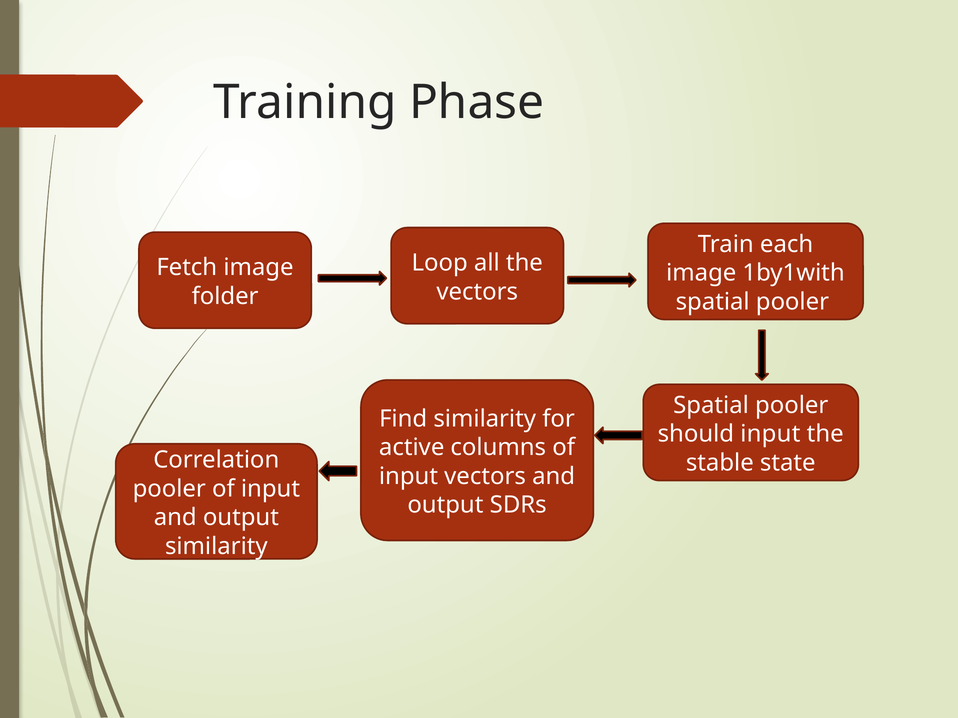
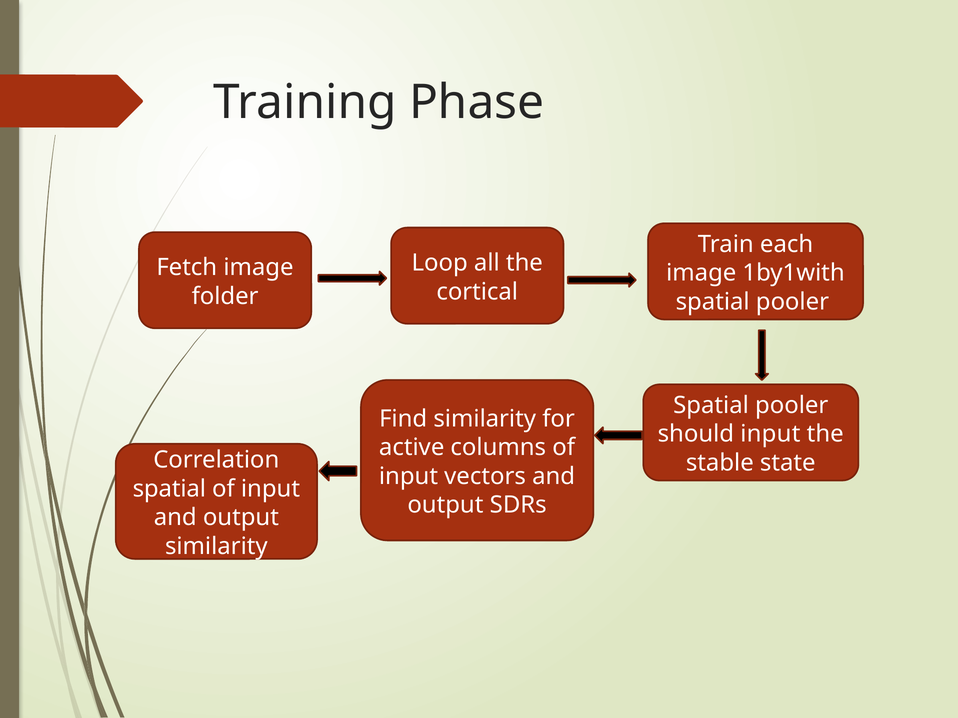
vectors: vectors -> cortical (477, 292)
pooler: pooler -> spatial (169, 489)
